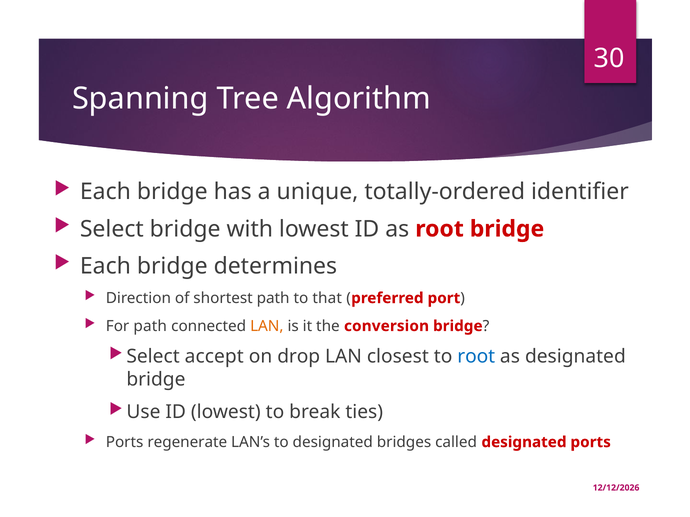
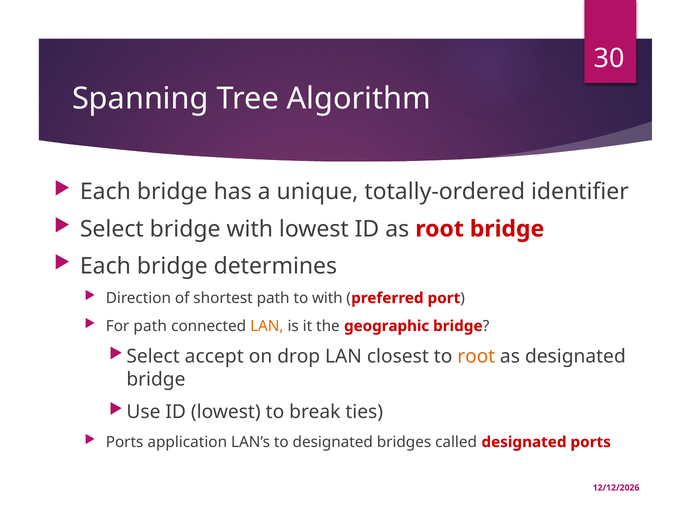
to that: that -> with (327, 298)
conversion: conversion -> geographic (387, 326)
root colour: blue -> orange (476, 357)
regenerate: regenerate -> application (187, 443)
